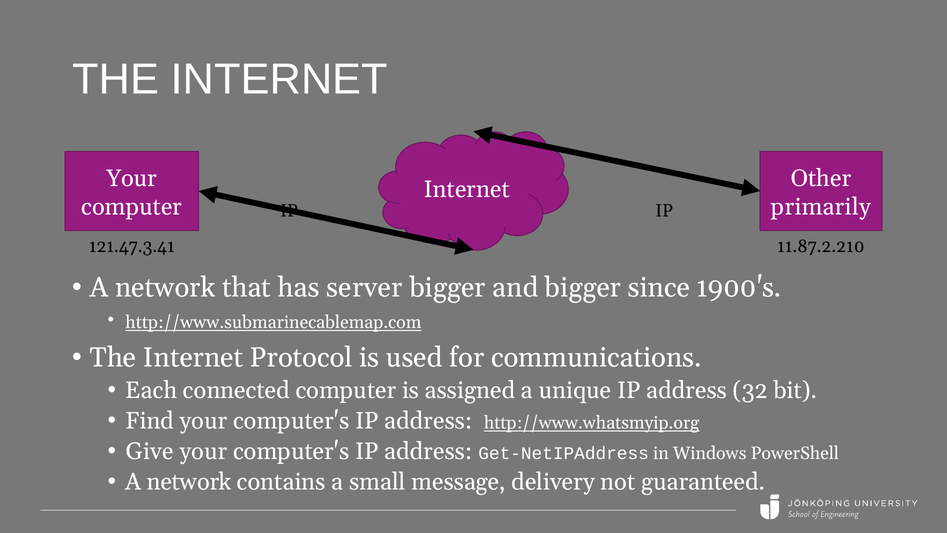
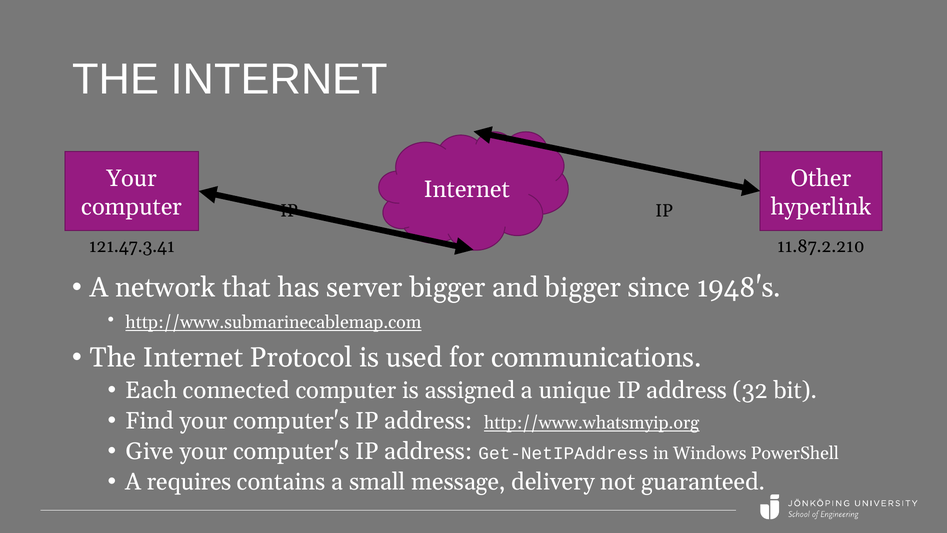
primarily: primarily -> hyperlink (821, 207)
1900's: 1900's -> 1948's (739, 287)
network: network -> requires (189, 482)
